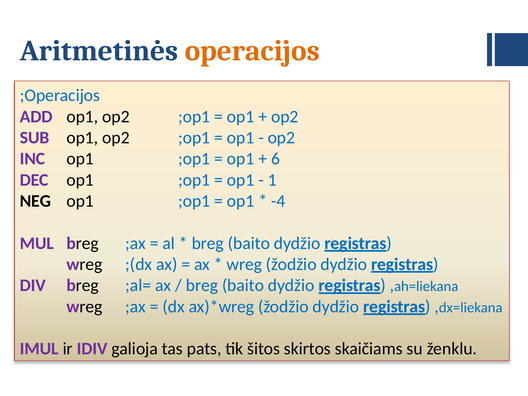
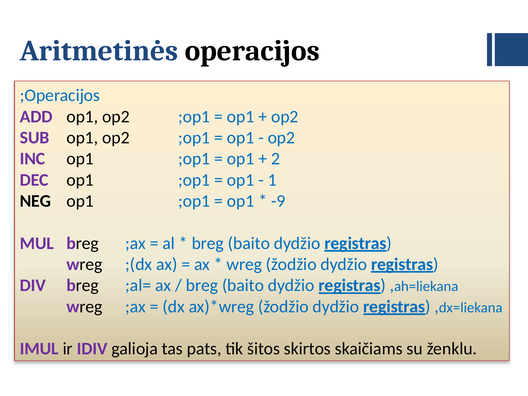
operacijos colour: orange -> black (252, 51)
6: 6 -> 2 (275, 159)
-4: -4 -> -9 (278, 201)
